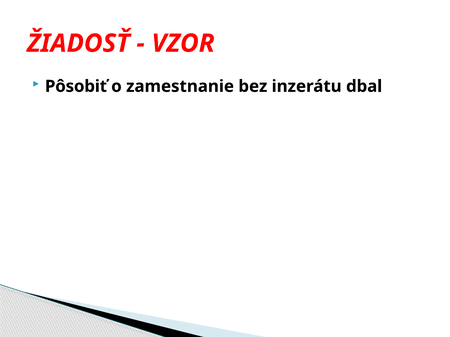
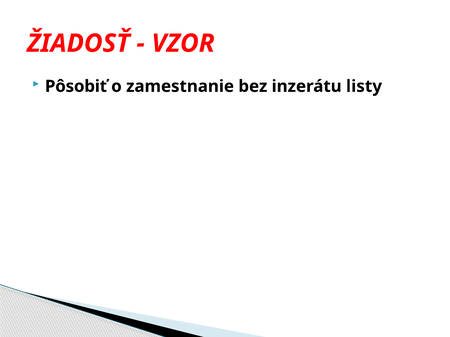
dbal: dbal -> listy (364, 86)
